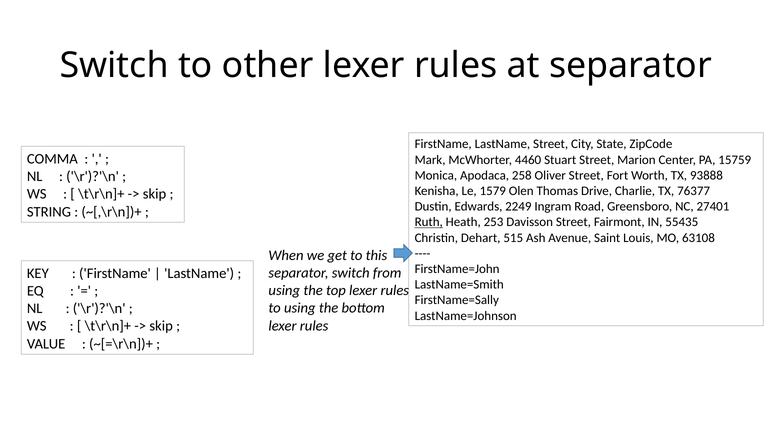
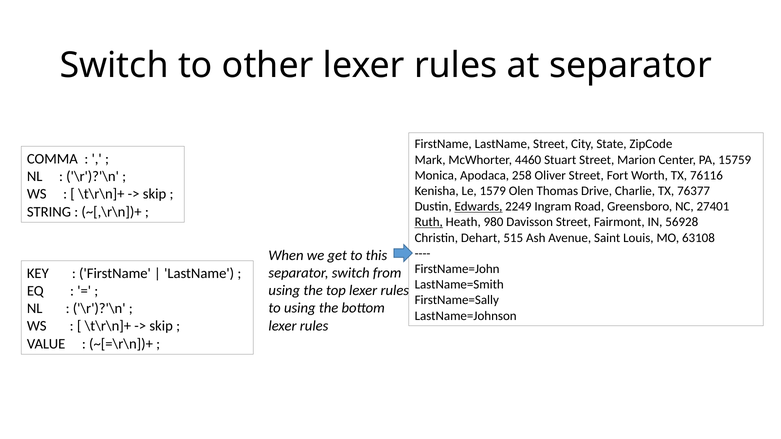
93888: 93888 -> 76116 (706, 175)
Edwards underline: none -> present (478, 207)
253: 253 -> 980 (494, 222)
55435: 55435 -> 56928 (682, 222)
